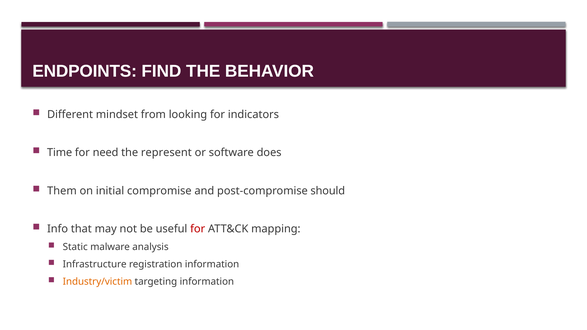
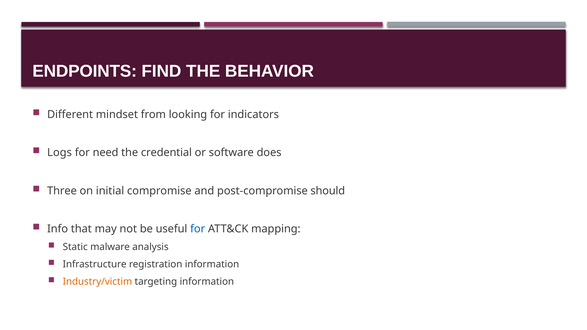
Time: Time -> Logs (60, 153)
represent: represent -> credential (166, 153)
Them: Them -> Three (62, 191)
for colour: red -> blue (198, 229)
